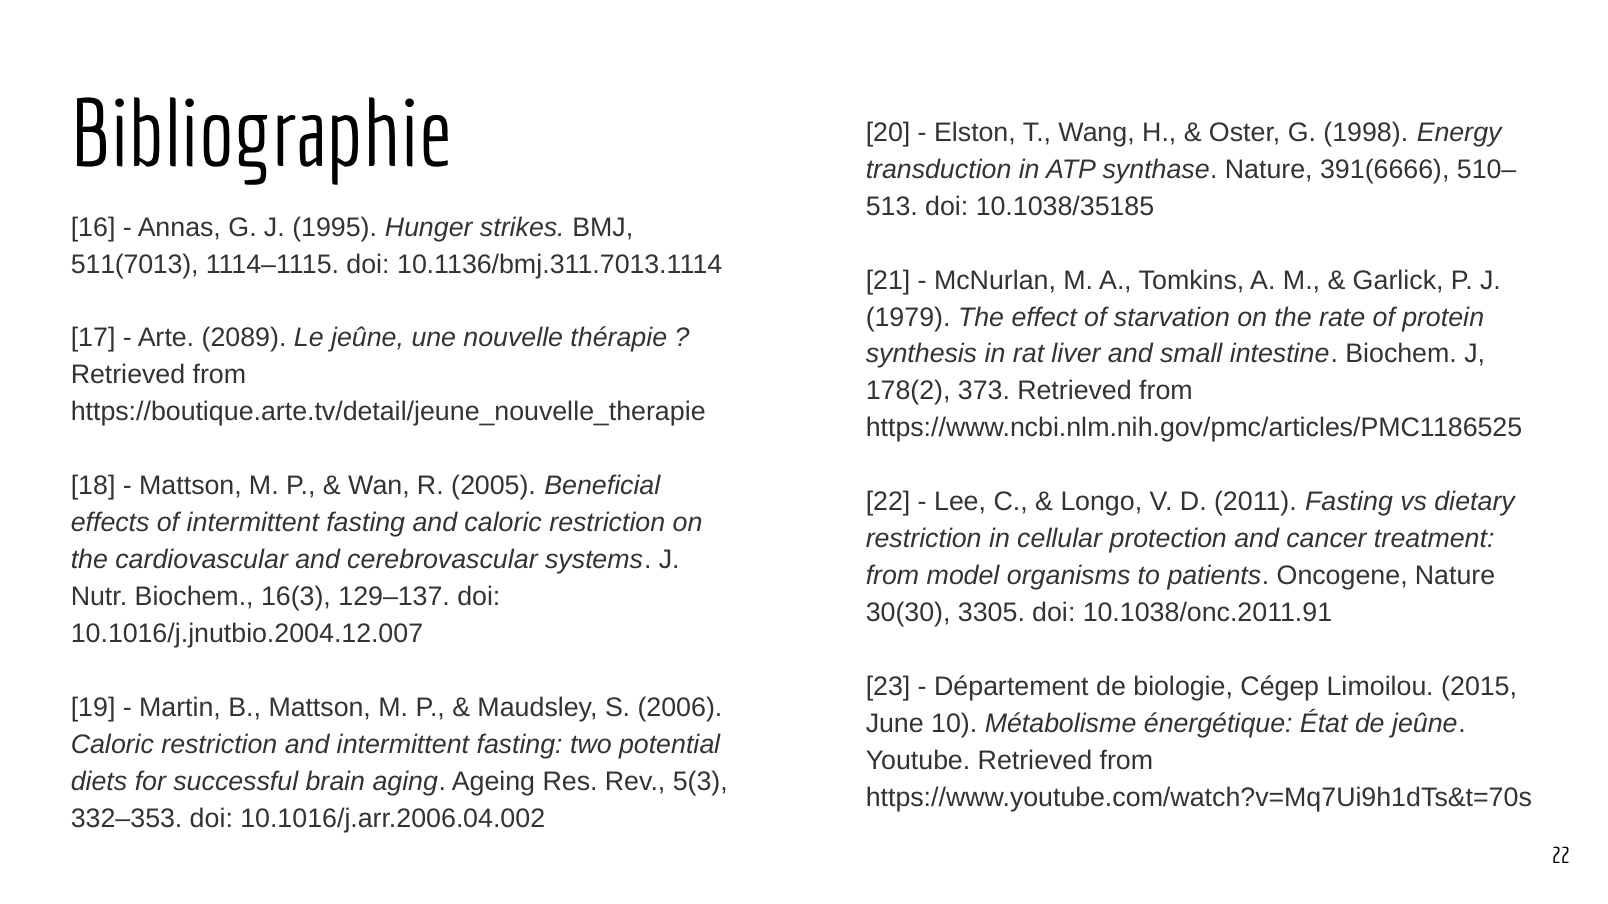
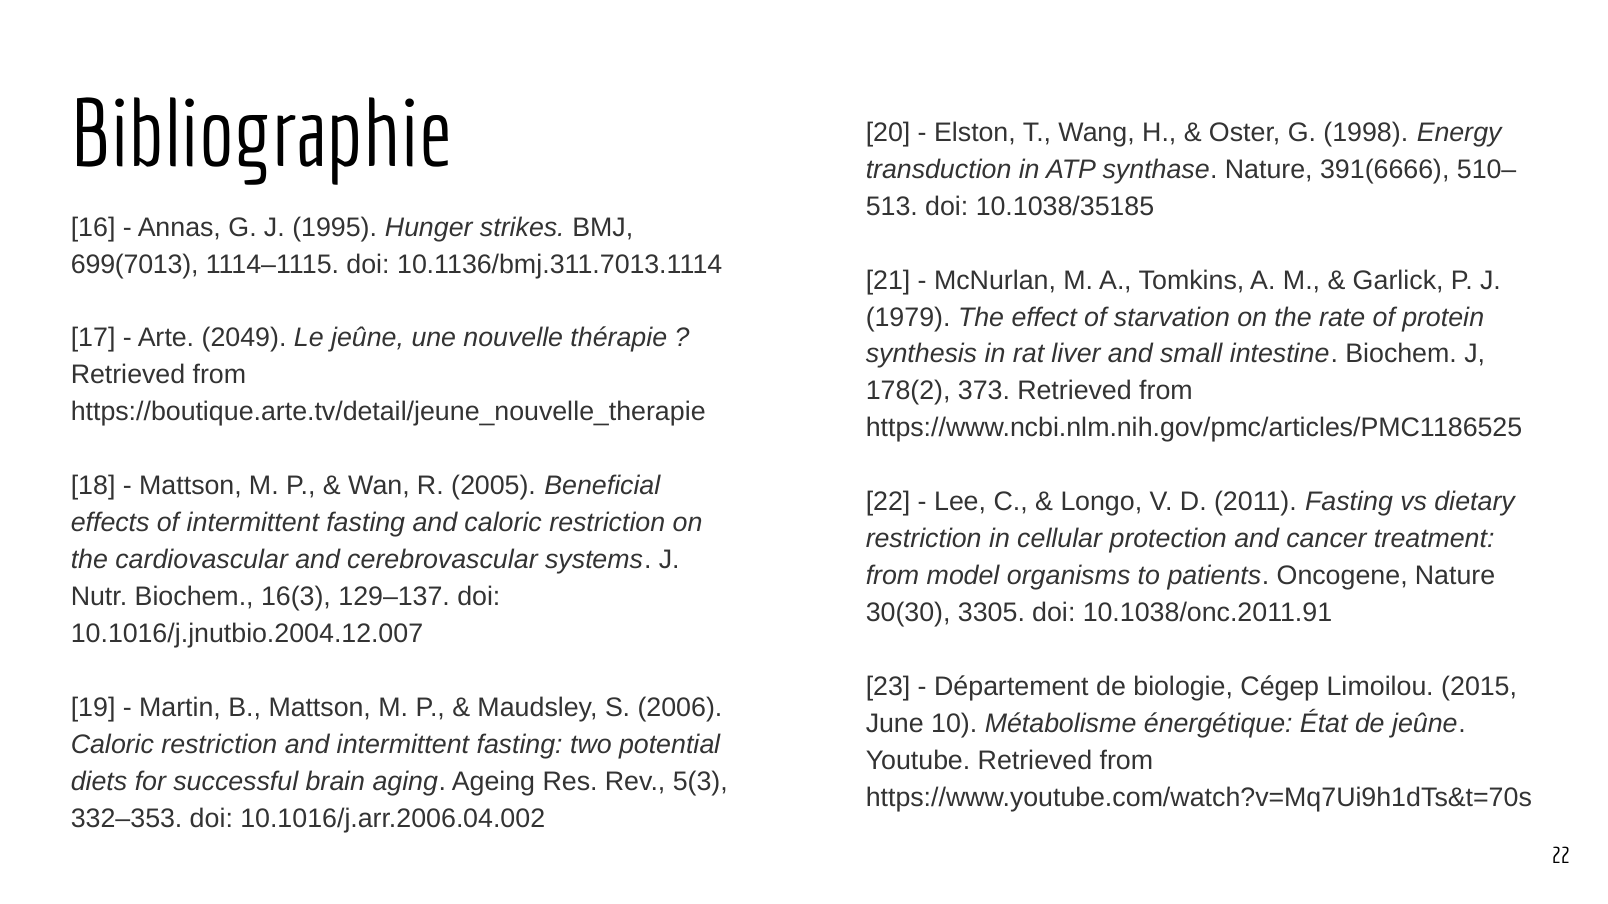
511(7013: 511(7013 -> 699(7013 (135, 264)
2089: 2089 -> 2049 (244, 338)
